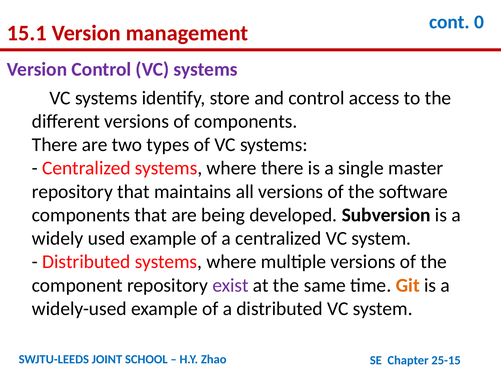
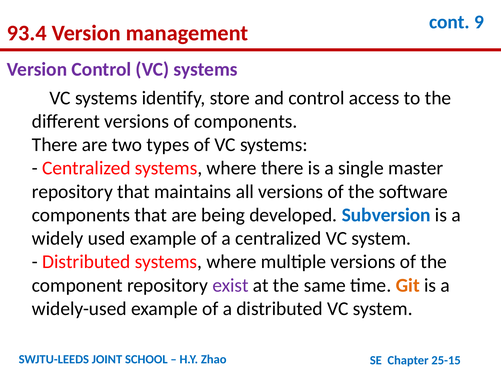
0: 0 -> 9 (479, 22)
15.1: 15.1 -> 93.4 (27, 33)
Subversion colour: black -> blue (386, 215)
